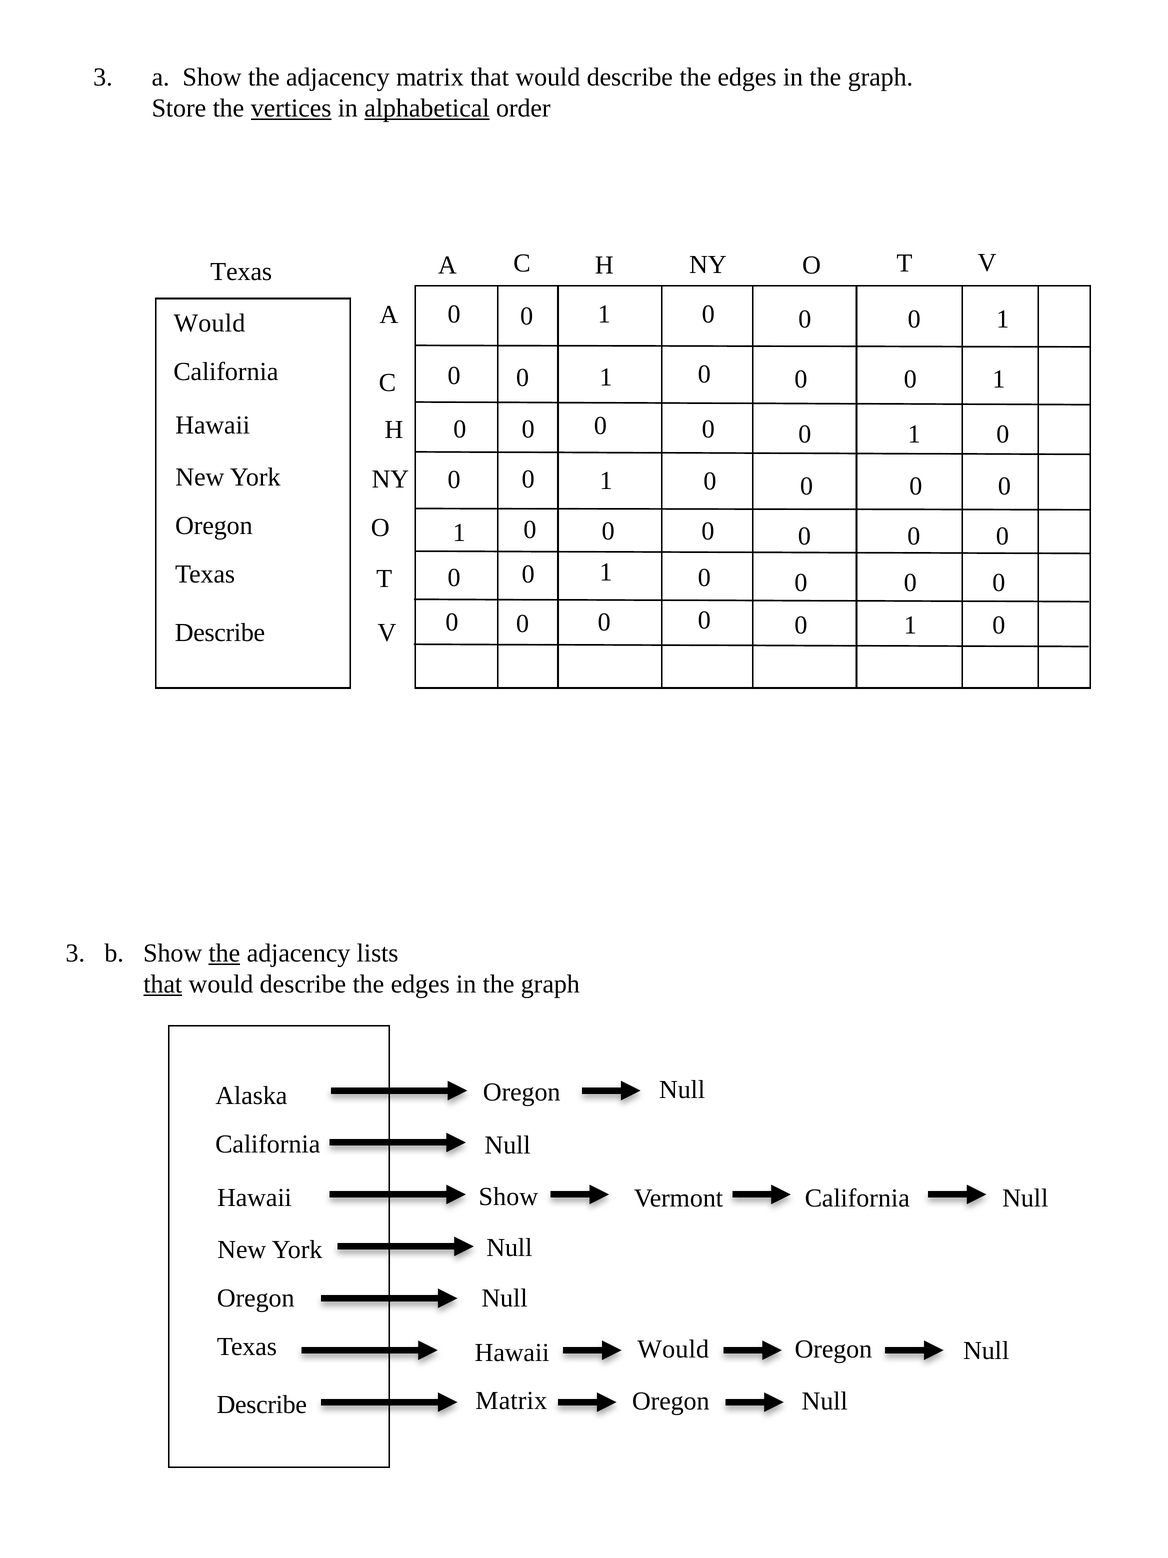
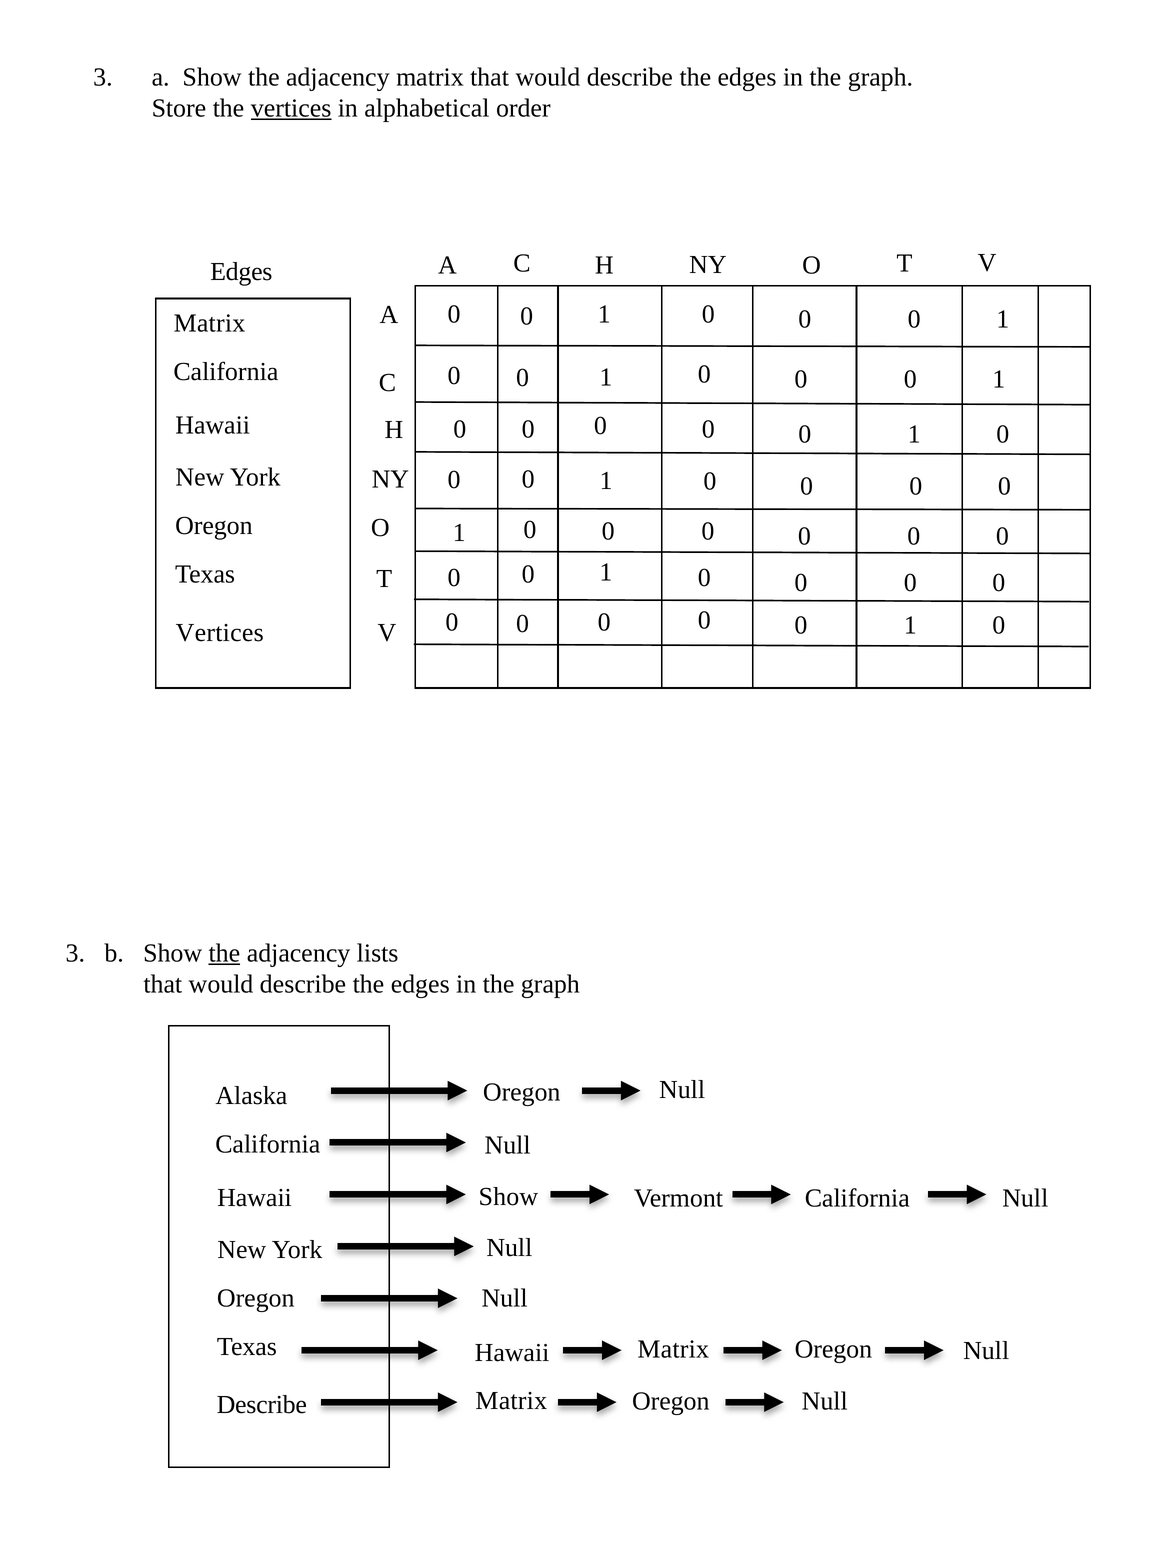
alphabetical underline: present -> none (427, 108)
Texas: Texas -> Edges (241, 272)
Would: Would -> Matrix (209, 323)
Describe: Describe -> Vertices (220, 632)
that underline: present -> none (163, 984)
Hawaii Would: Would -> Matrix (673, 1349)
